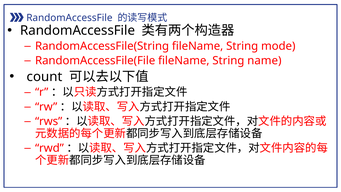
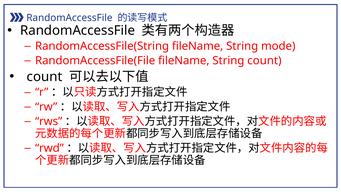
String name: name -> count (264, 61)
